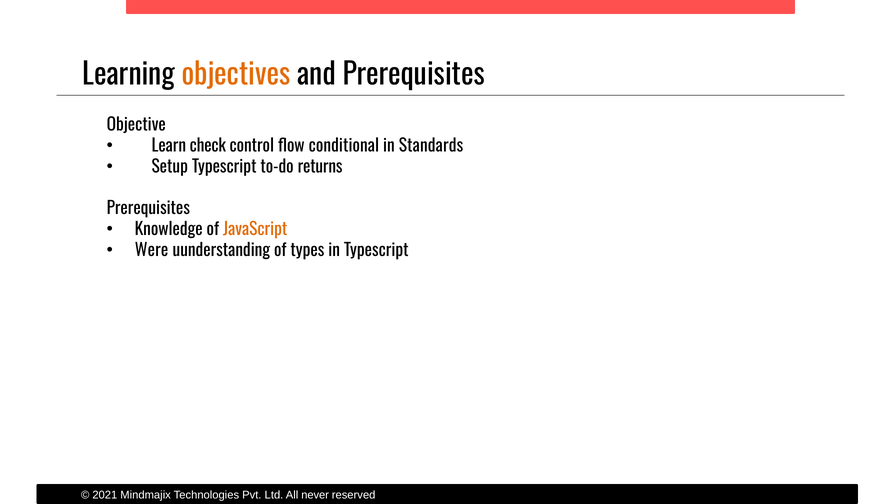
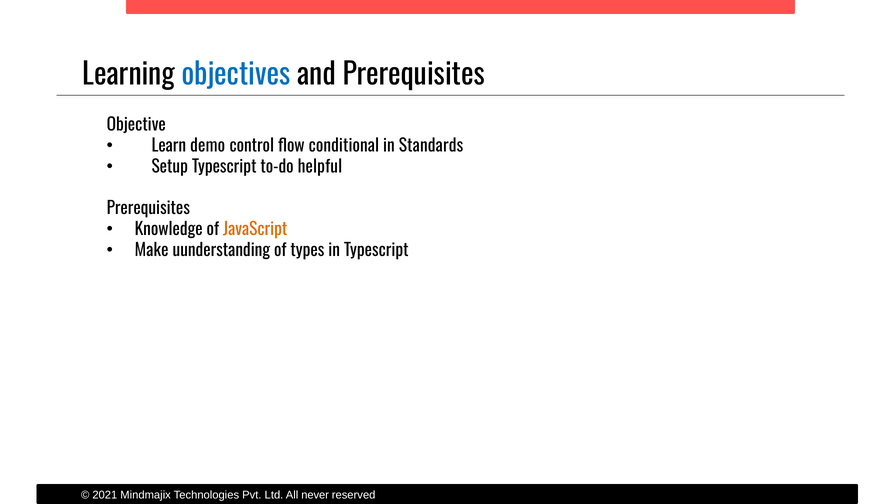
objectives colour: orange -> blue (236, 75)
check: check -> demo (208, 146)
returns: returns -> helpful (320, 167)
Were: Were -> Make (152, 250)
